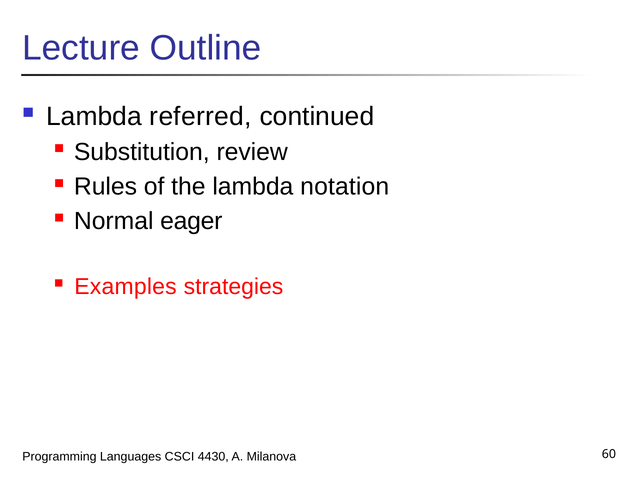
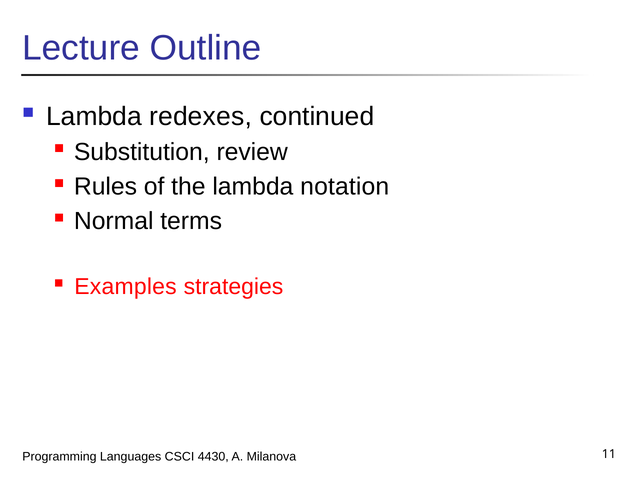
referred: referred -> redexes (201, 116)
eager: eager -> terms (191, 221)
60: 60 -> 11 (609, 454)
